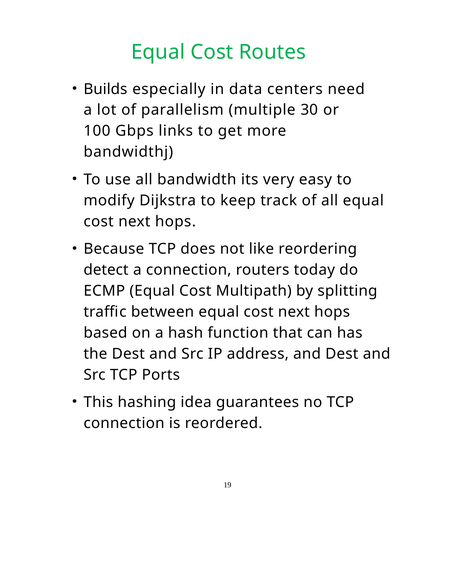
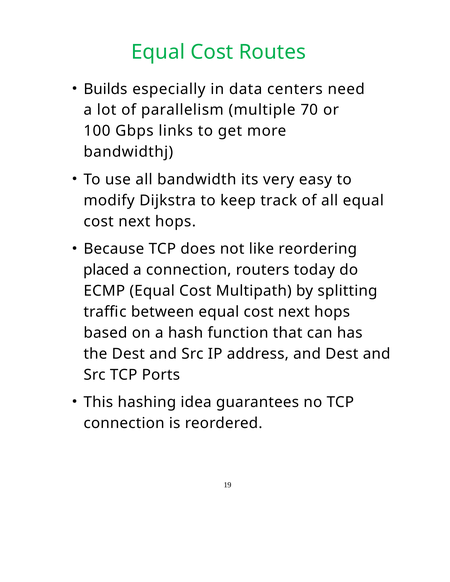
30: 30 -> 70 (309, 110)
detect: detect -> placed (106, 270)
